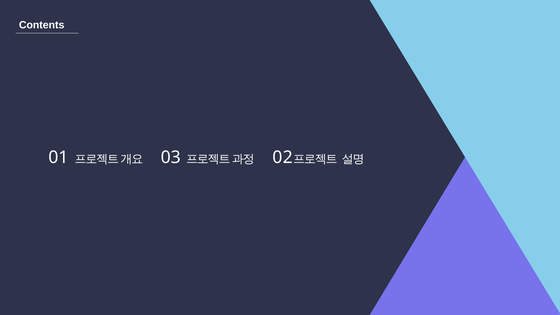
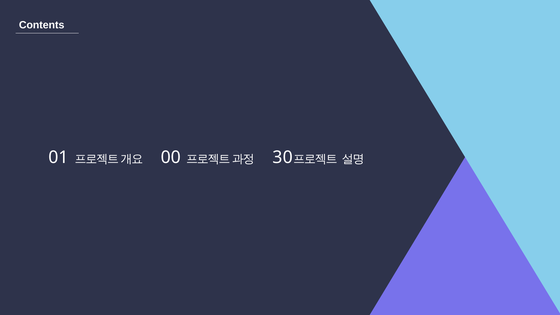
03: 03 -> 00 (171, 157)
02: 02 -> 30 (283, 157)
